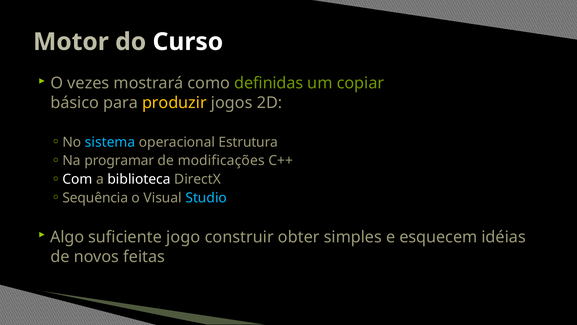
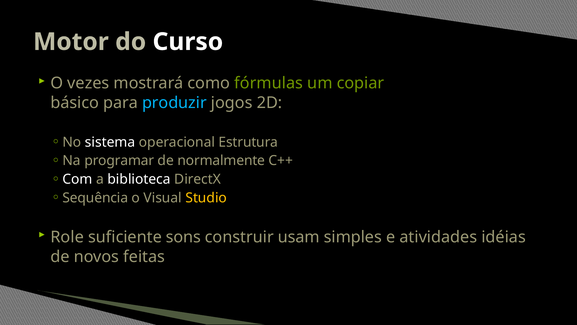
definidas: definidas -> fórmulas (269, 83)
produzir colour: yellow -> light blue (174, 103)
sistema colour: light blue -> white (110, 142)
modificações: modificações -> normalmente (221, 161)
Studio colour: light blue -> yellow (206, 198)
Algo: Algo -> Role (67, 237)
jogo: jogo -> sons (183, 237)
obter: obter -> usam (299, 237)
esquecem: esquecem -> atividades (438, 237)
